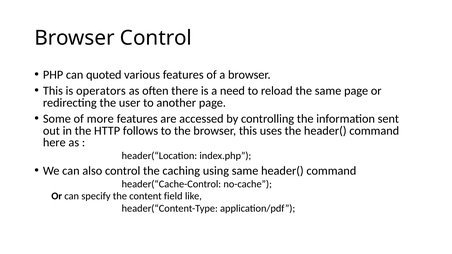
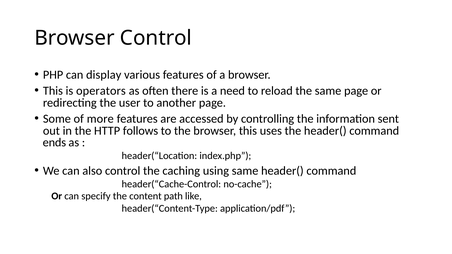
quoted: quoted -> display (104, 75)
here: here -> ends (54, 143)
field: field -> path (173, 196)
